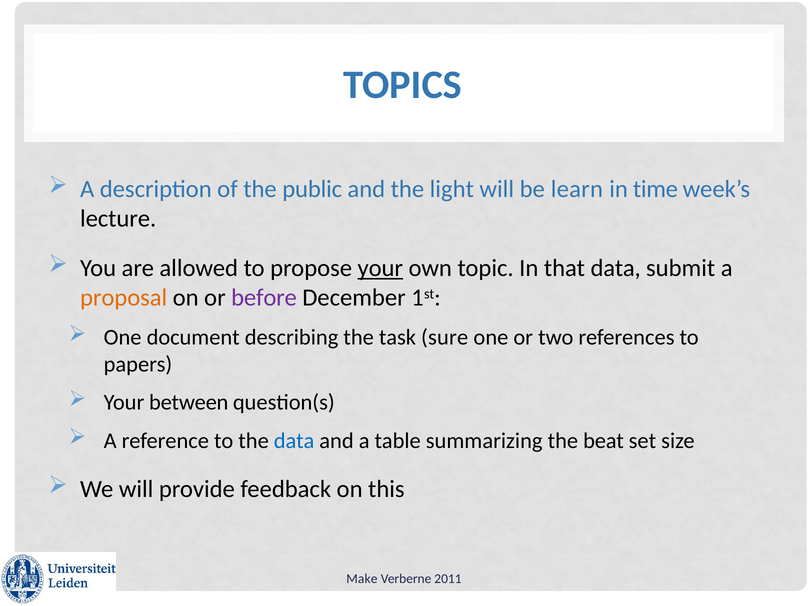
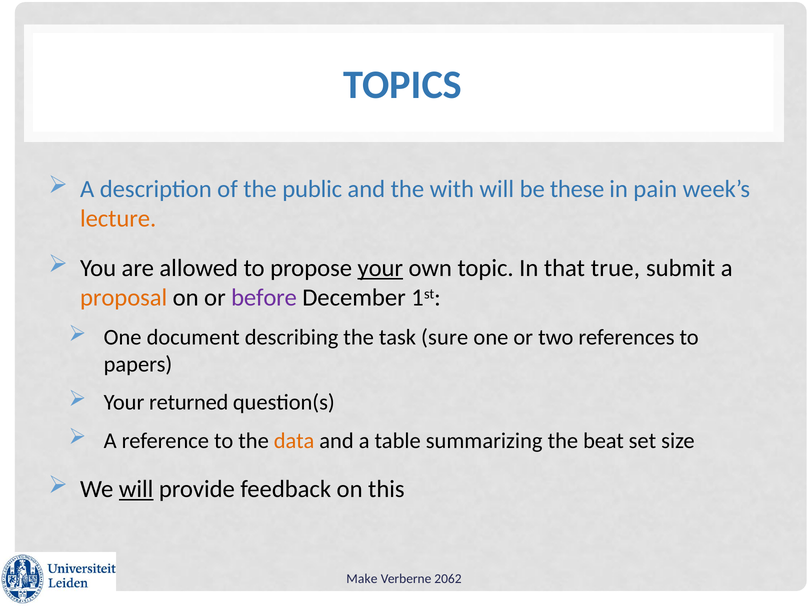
light: light -> with (452, 189)
learn: learn -> these (577, 189)
time: time -> pain (655, 189)
lecture colour: black -> orange (118, 218)
that data: data -> true (615, 268)
between: between -> returned (189, 402)
data colour: blue -> orange (294, 441)
will underline: none -> present (136, 489)
2011: 2011 -> 2062 (448, 579)
